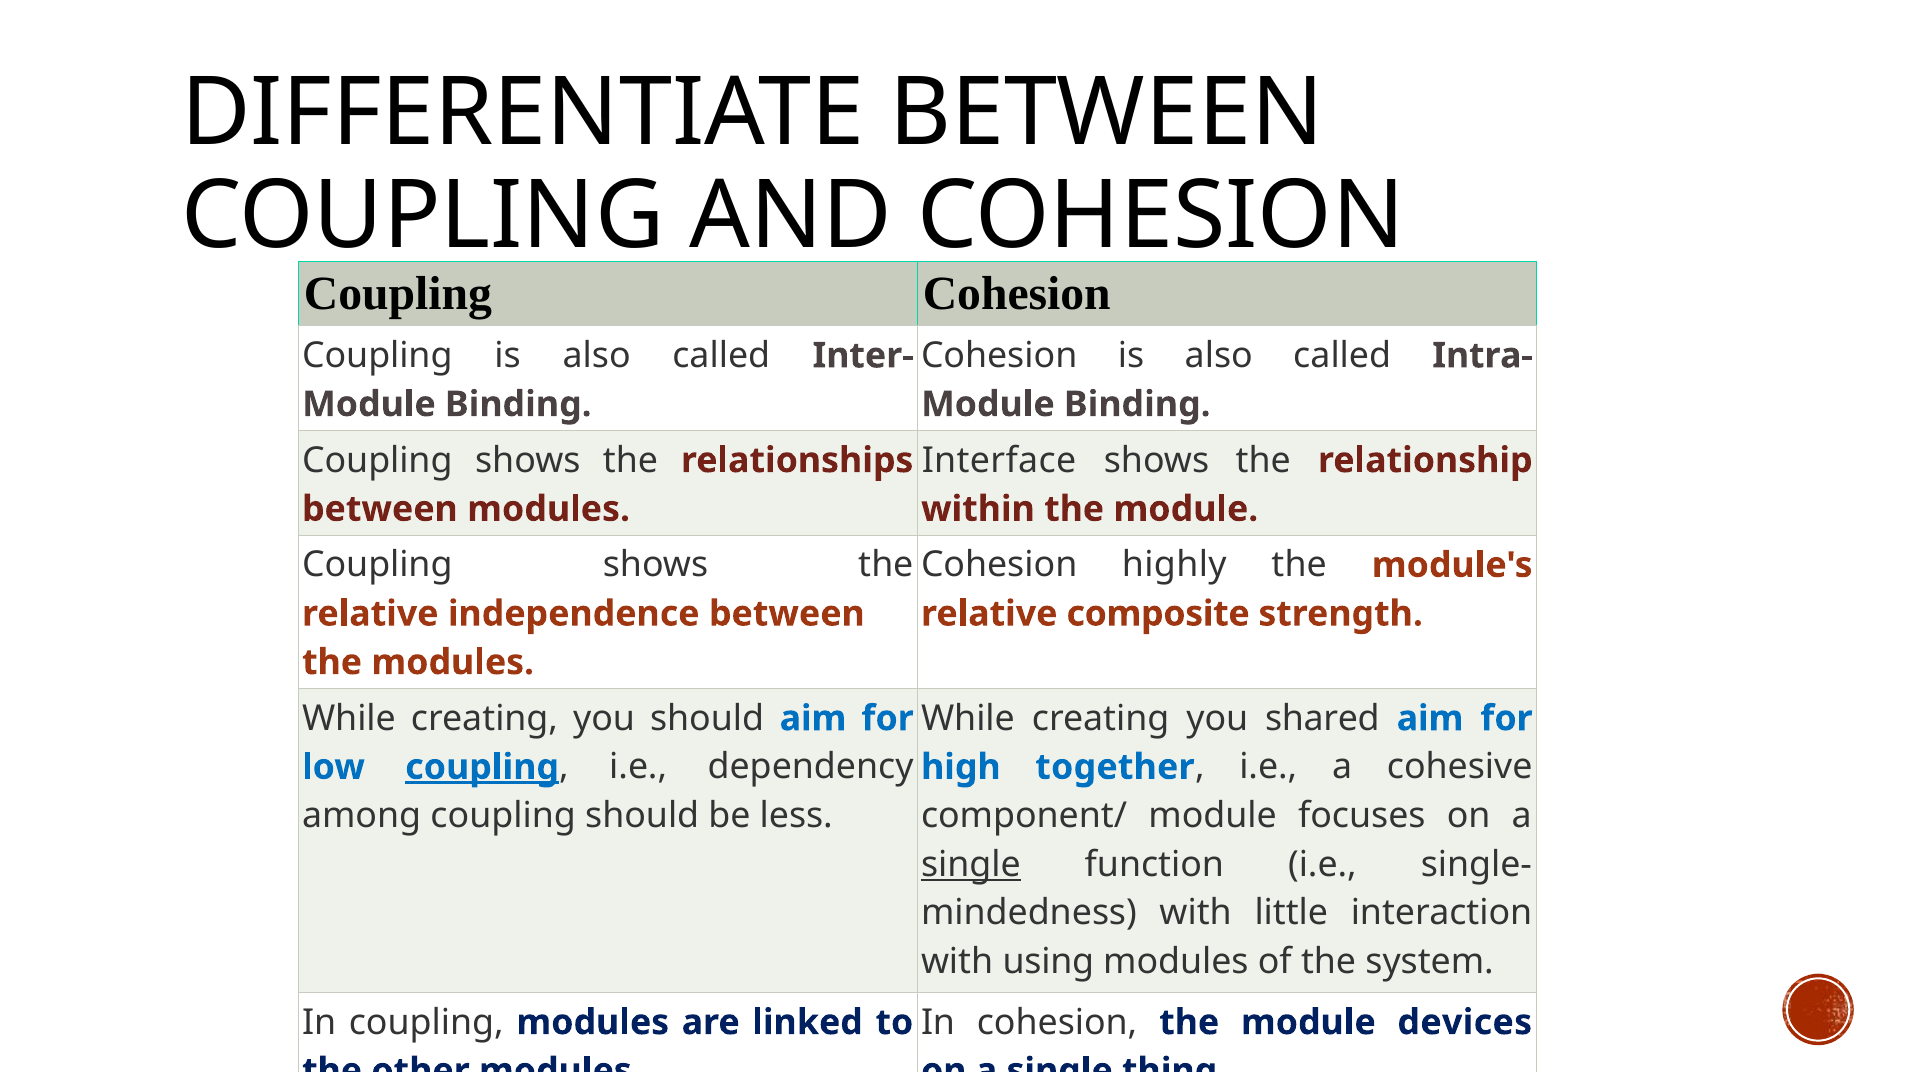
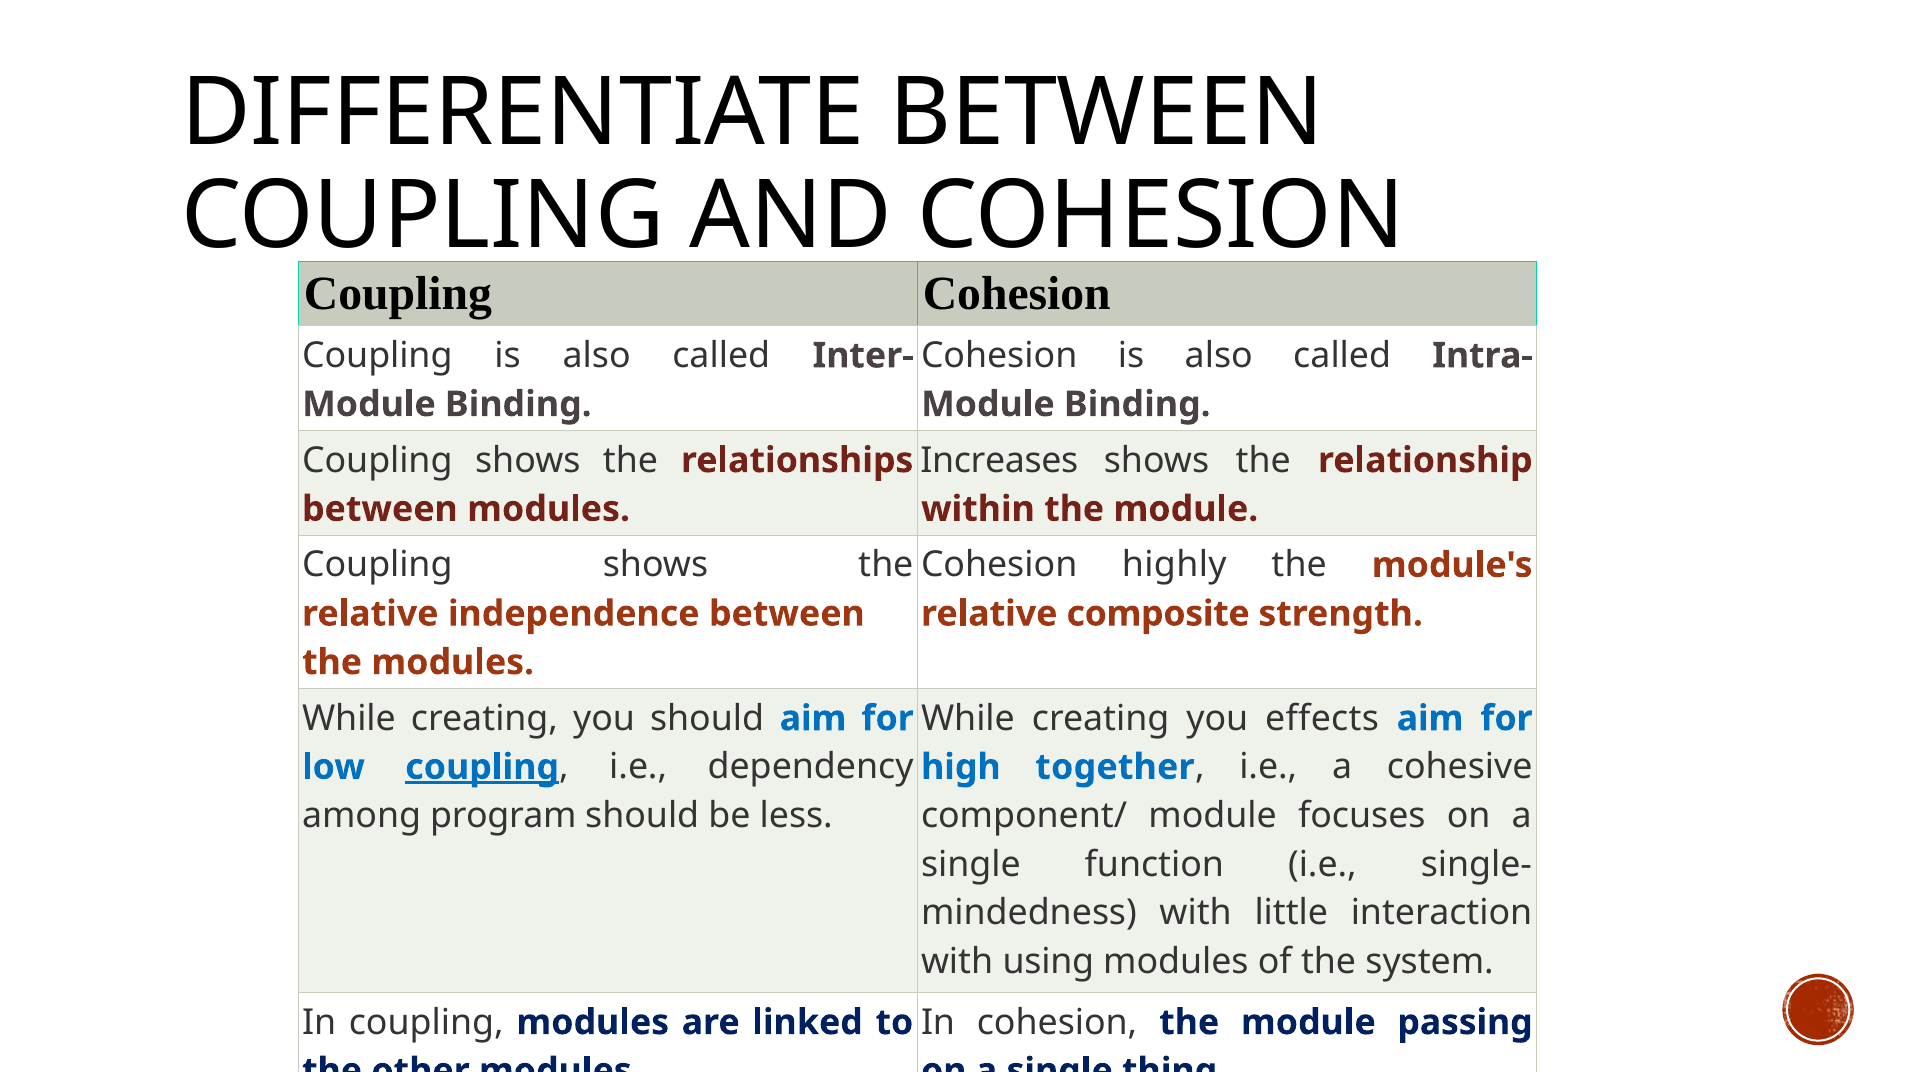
Interface: Interface -> Increases (999, 460)
shared: shared -> effects (1322, 719)
among coupling: coupling -> program (503, 816)
single underline: present -> none (971, 864)
devices: devices -> passing (1465, 1023)
